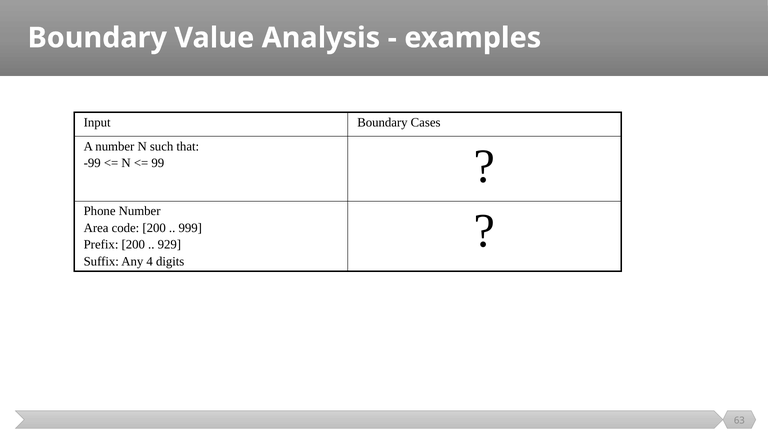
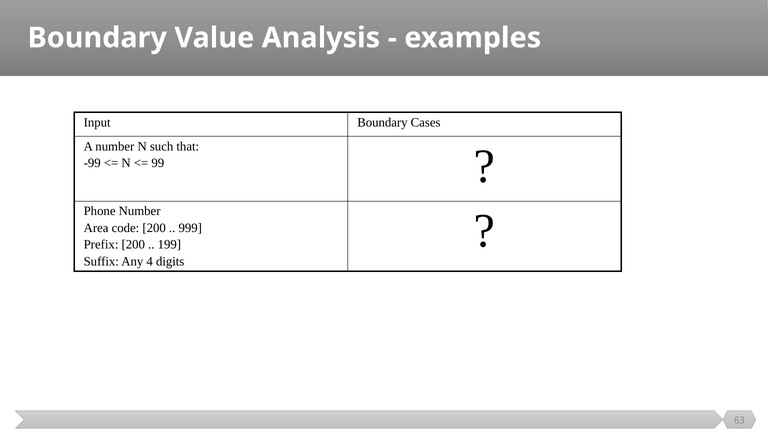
929: 929 -> 199 (169, 245)
